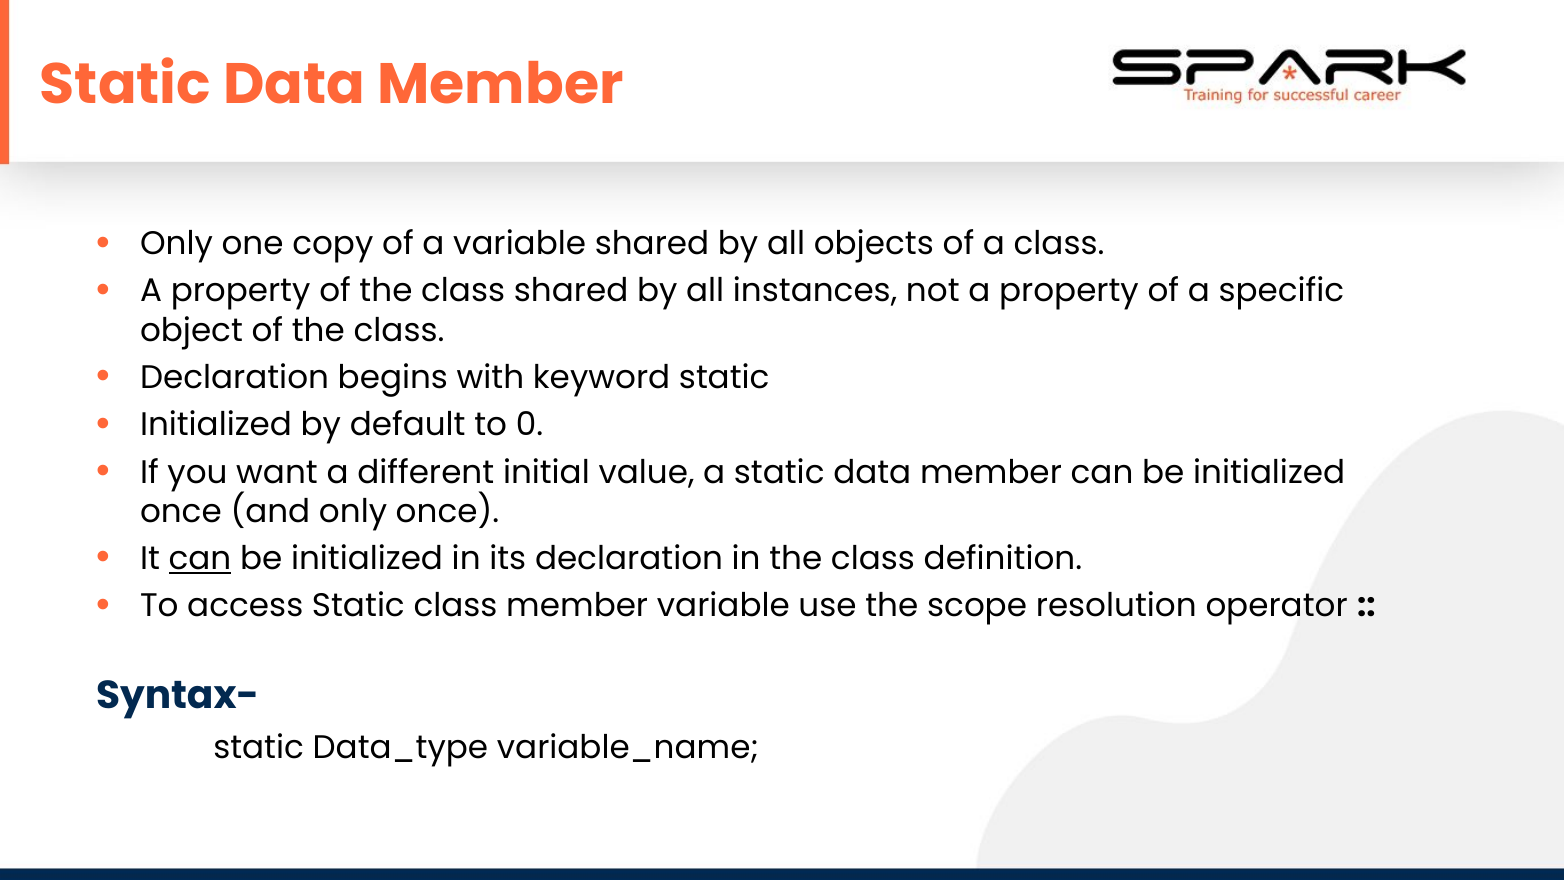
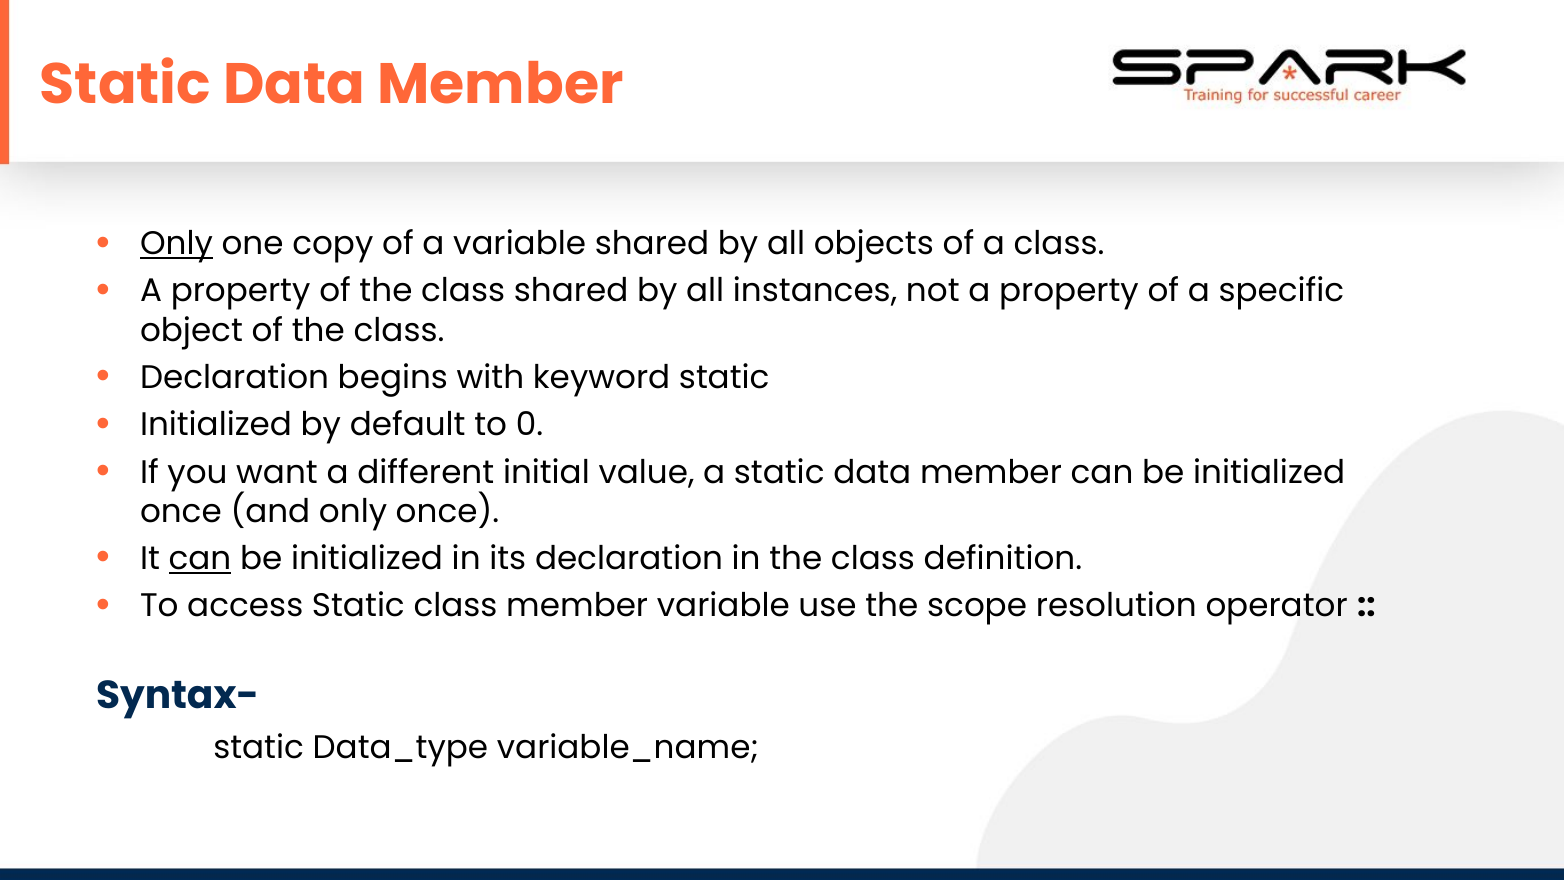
Only underline: none -> present (177, 244)
